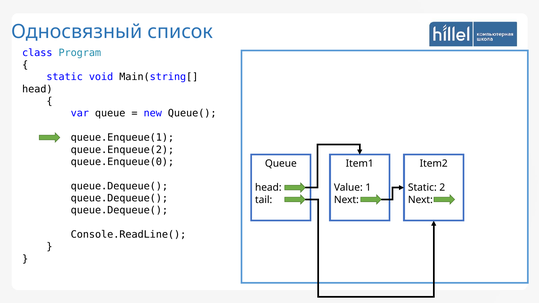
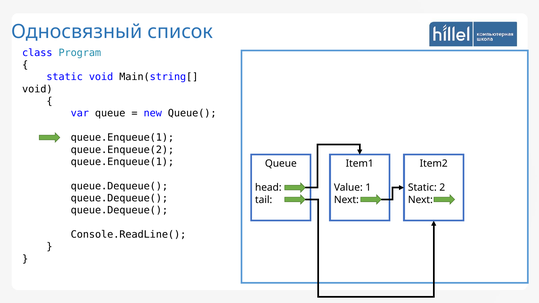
head: head -> void (37, 89)
queue.Enqueue(0: queue.Enqueue(0 -> queue.Enqueue(1 (122, 162)
